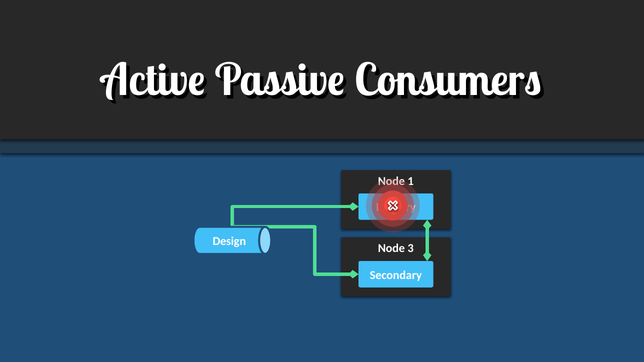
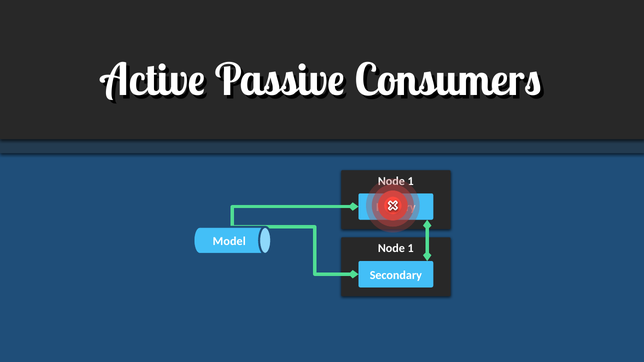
Design: Design -> Model (229, 241)
3: 3 -> 1 (411, 248)
